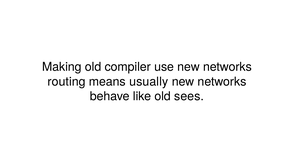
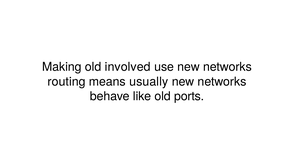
compiler: compiler -> involved (128, 67)
sees: sees -> ports (189, 96)
